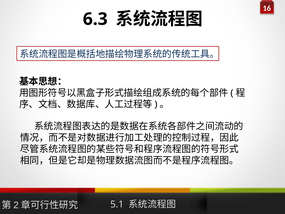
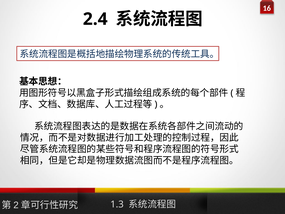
6.3: 6.3 -> 2.4 (95, 19)
5.1: 5.1 -> 1.3 (117, 204)
